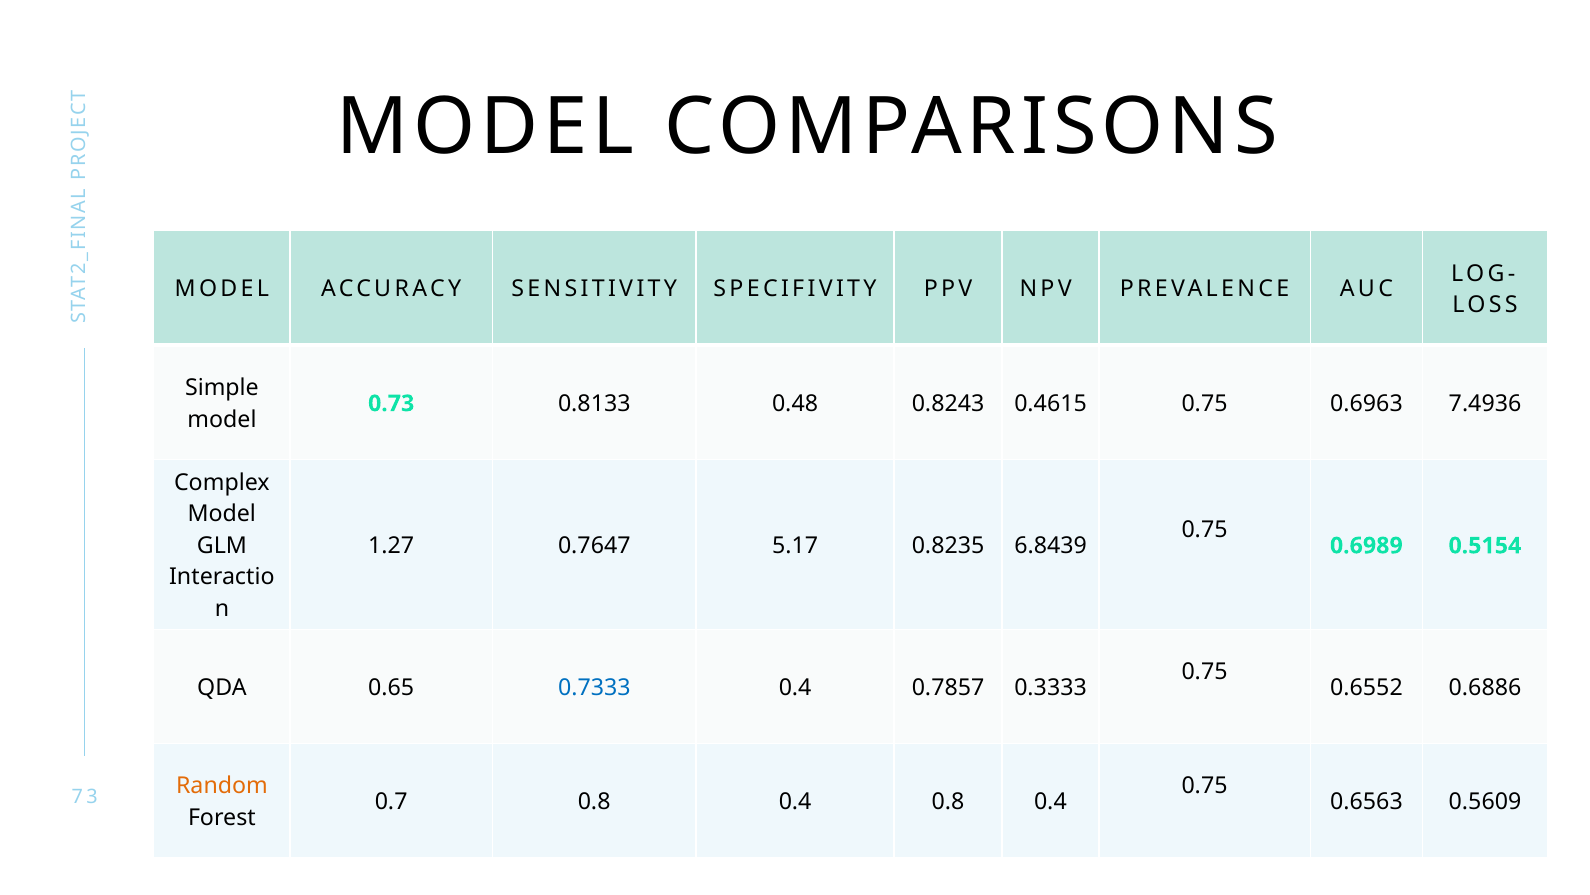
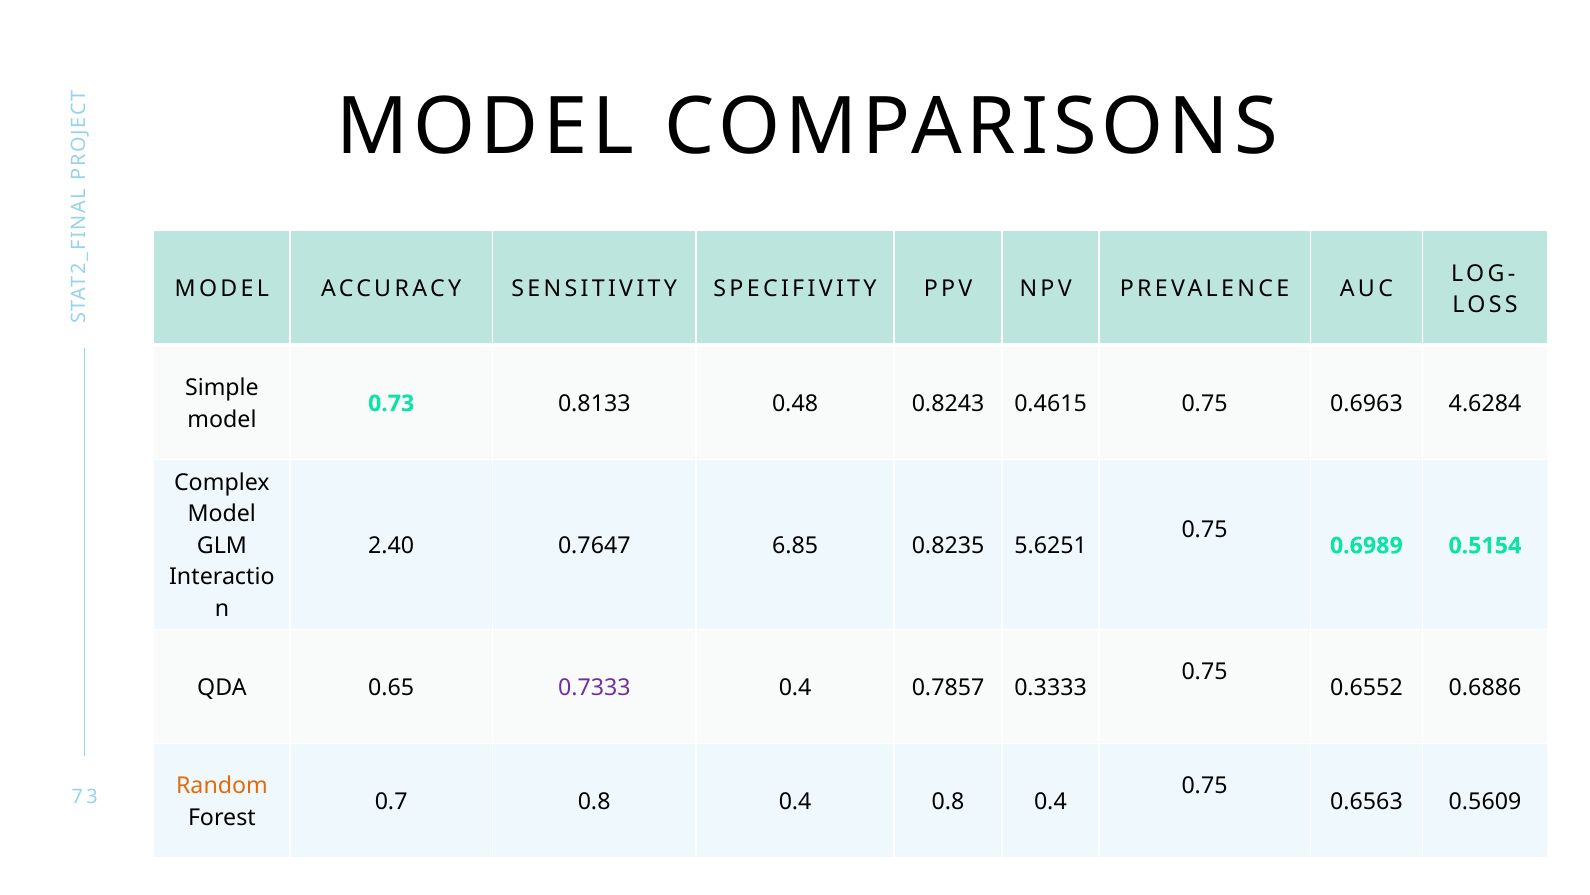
7.4936: 7.4936 -> 4.6284 (1485, 403)
1.27: 1.27 -> 2.40 (391, 545)
5.17: 5.17 -> 6.85 (795, 545)
6.8439: 6.8439 -> 5.6251 (1051, 545)
0.7333 colour: blue -> purple (594, 687)
